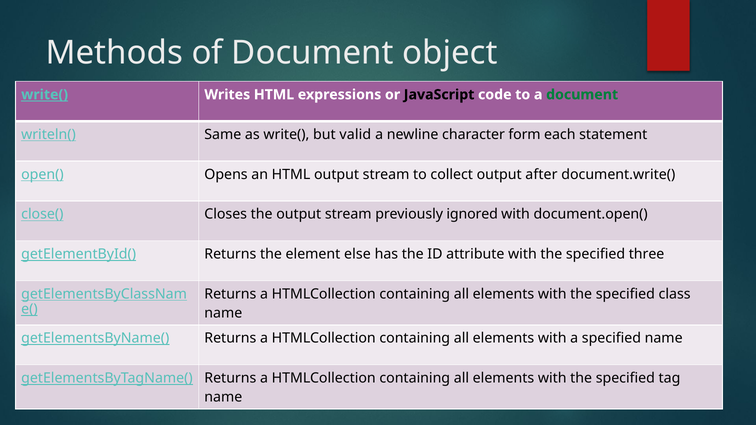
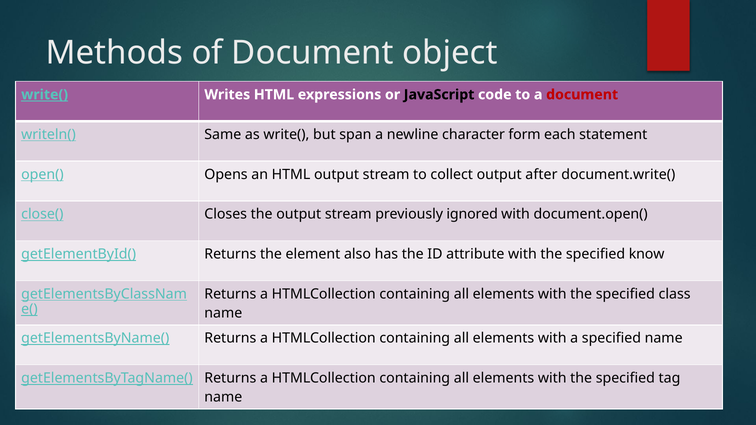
document colour: green -> red (582, 95)
valid: valid -> span (355, 135)
else: else -> also (357, 254)
three: three -> know (647, 254)
